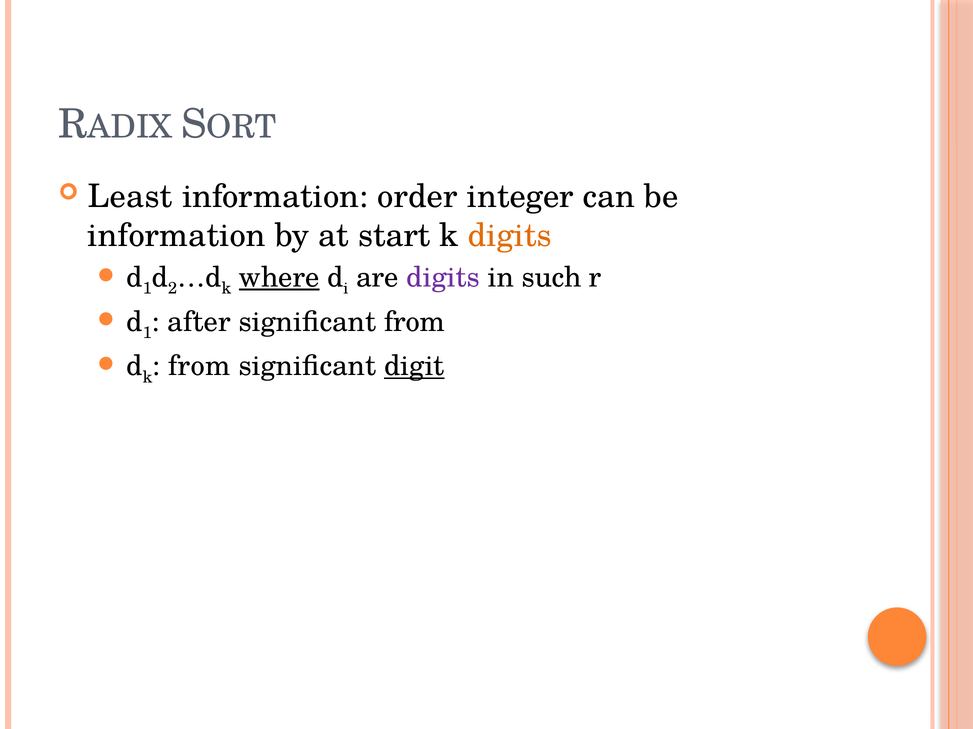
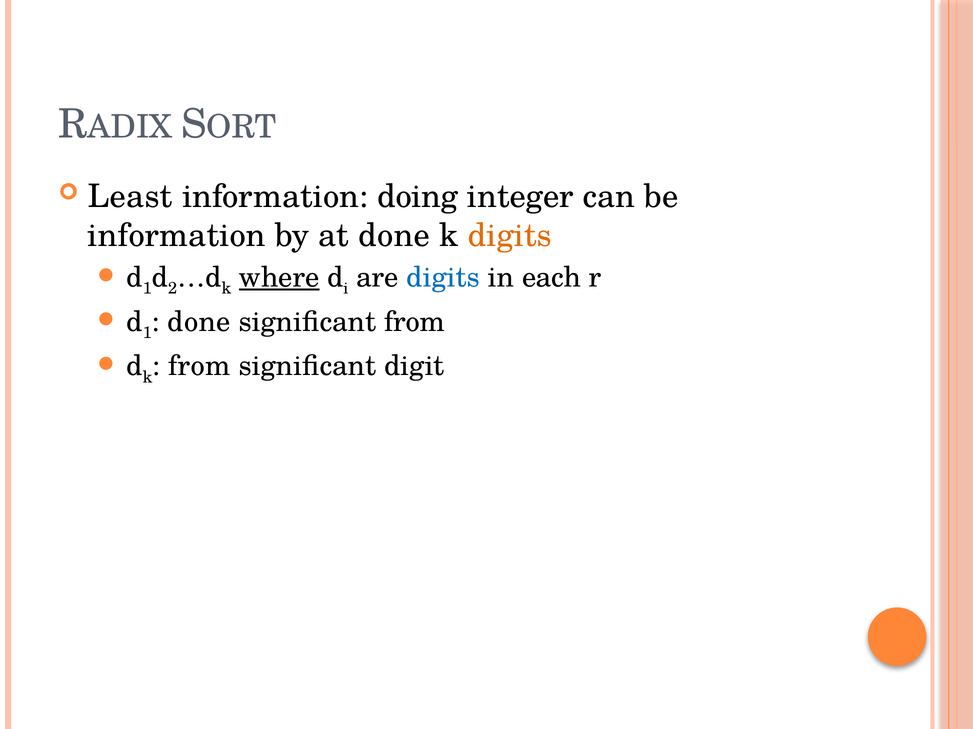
order: order -> doing (418, 197)
at start: start -> done (394, 236)
digits colour: purple -> blue (443, 278)
such: such -> each (552, 278)
after: after -> done (199, 322)
digit underline: present -> none (414, 366)
